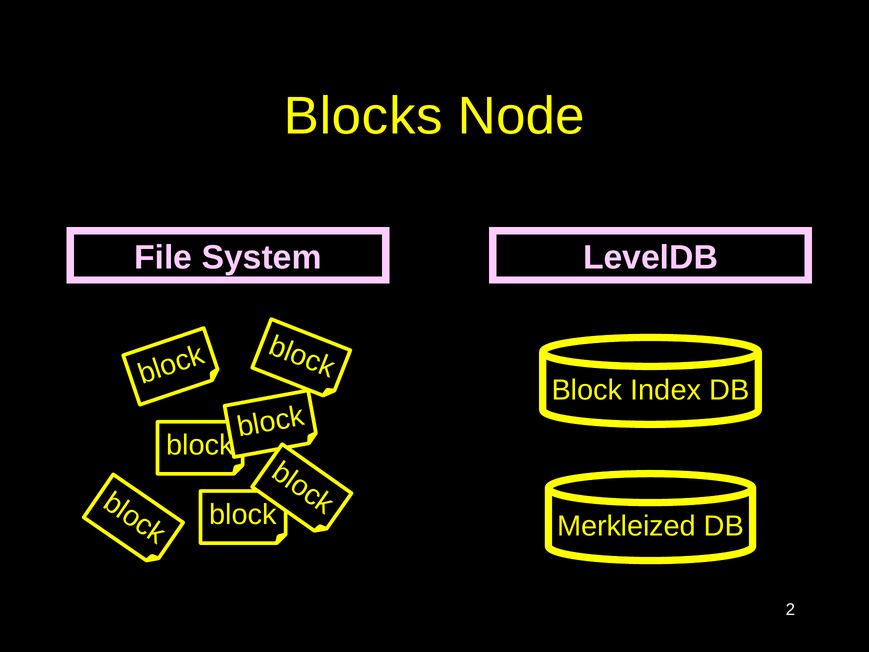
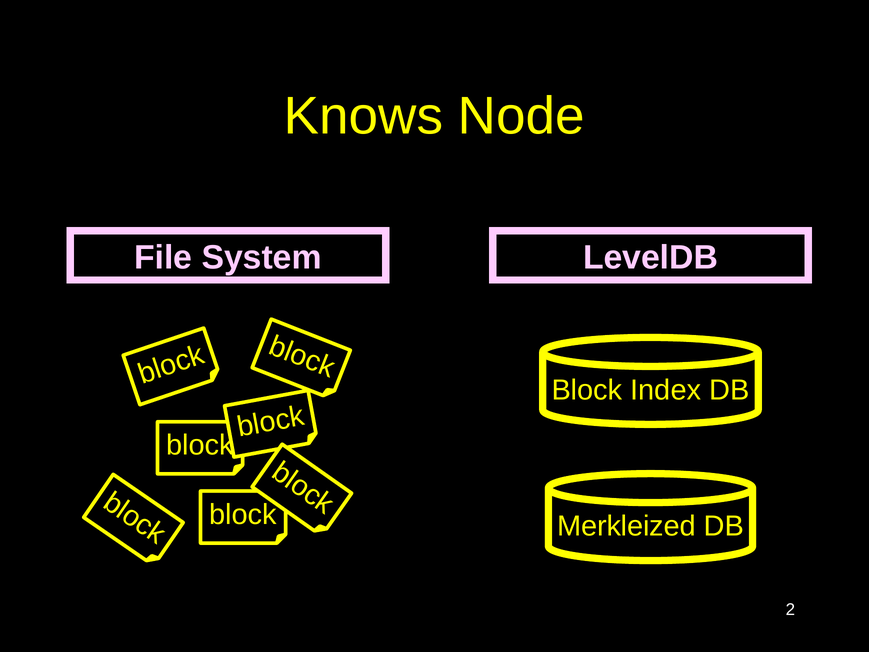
Blocks: Blocks -> Knows (363, 116)
